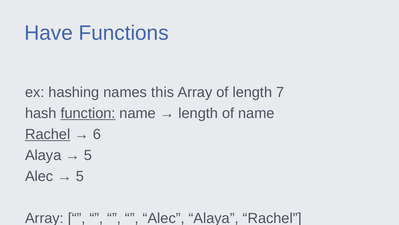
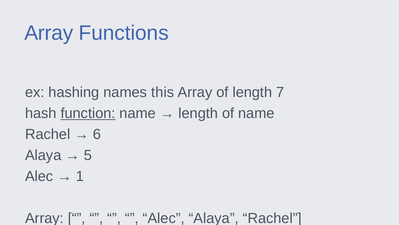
Have: Have -> Array (49, 33)
Rachel underline: present -> none (48, 134)
5: 5 -> 1 (80, 176)
